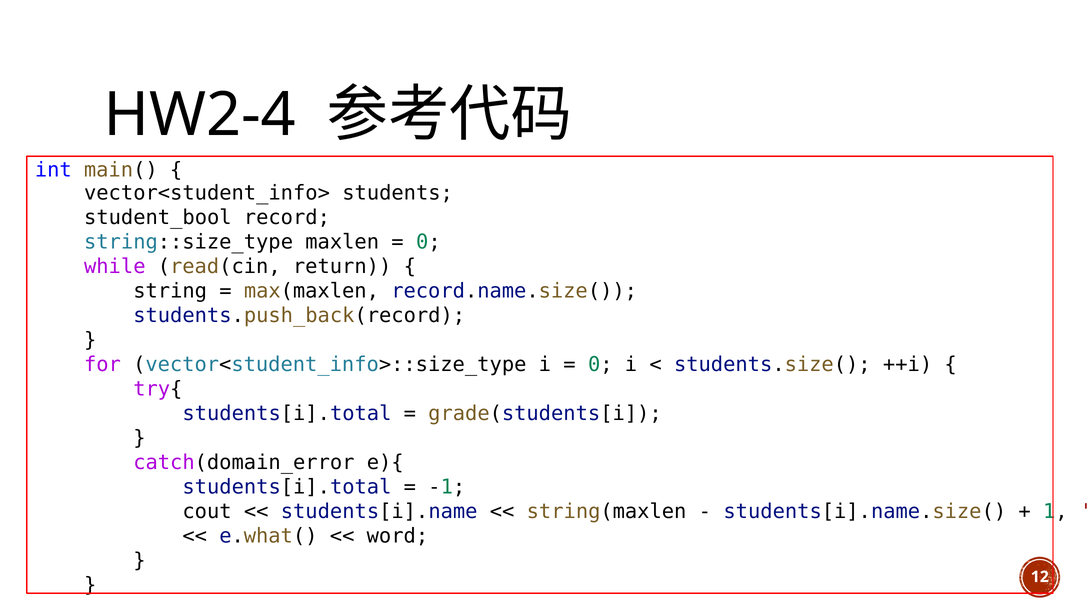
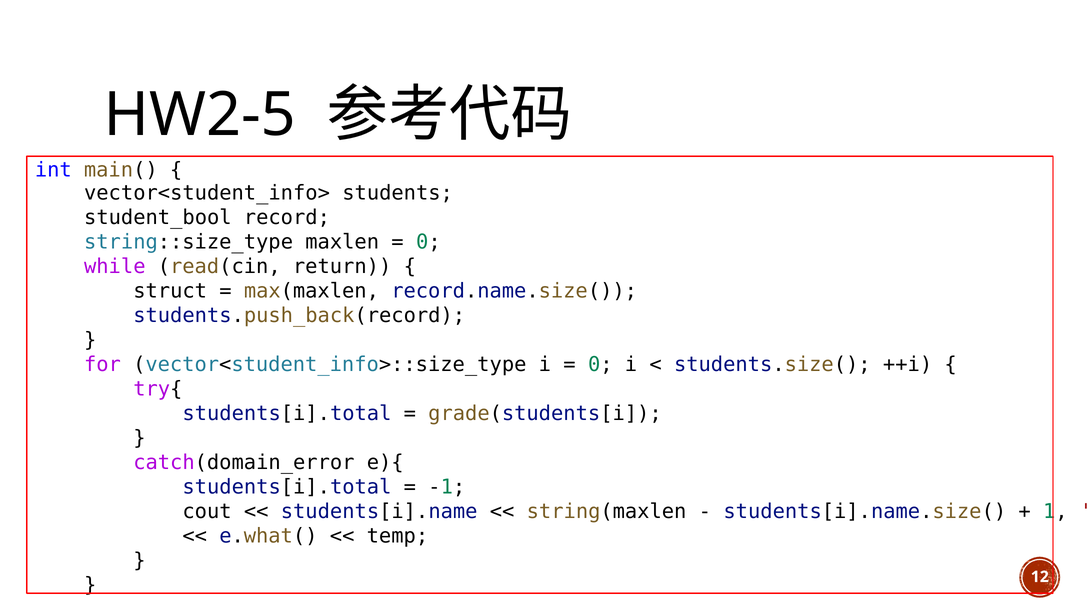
HW2-4: HW2-4 -> HW2-5 (200, 115)
string: string -> struct (170, 291)
word: word -> temp (397, 536)
